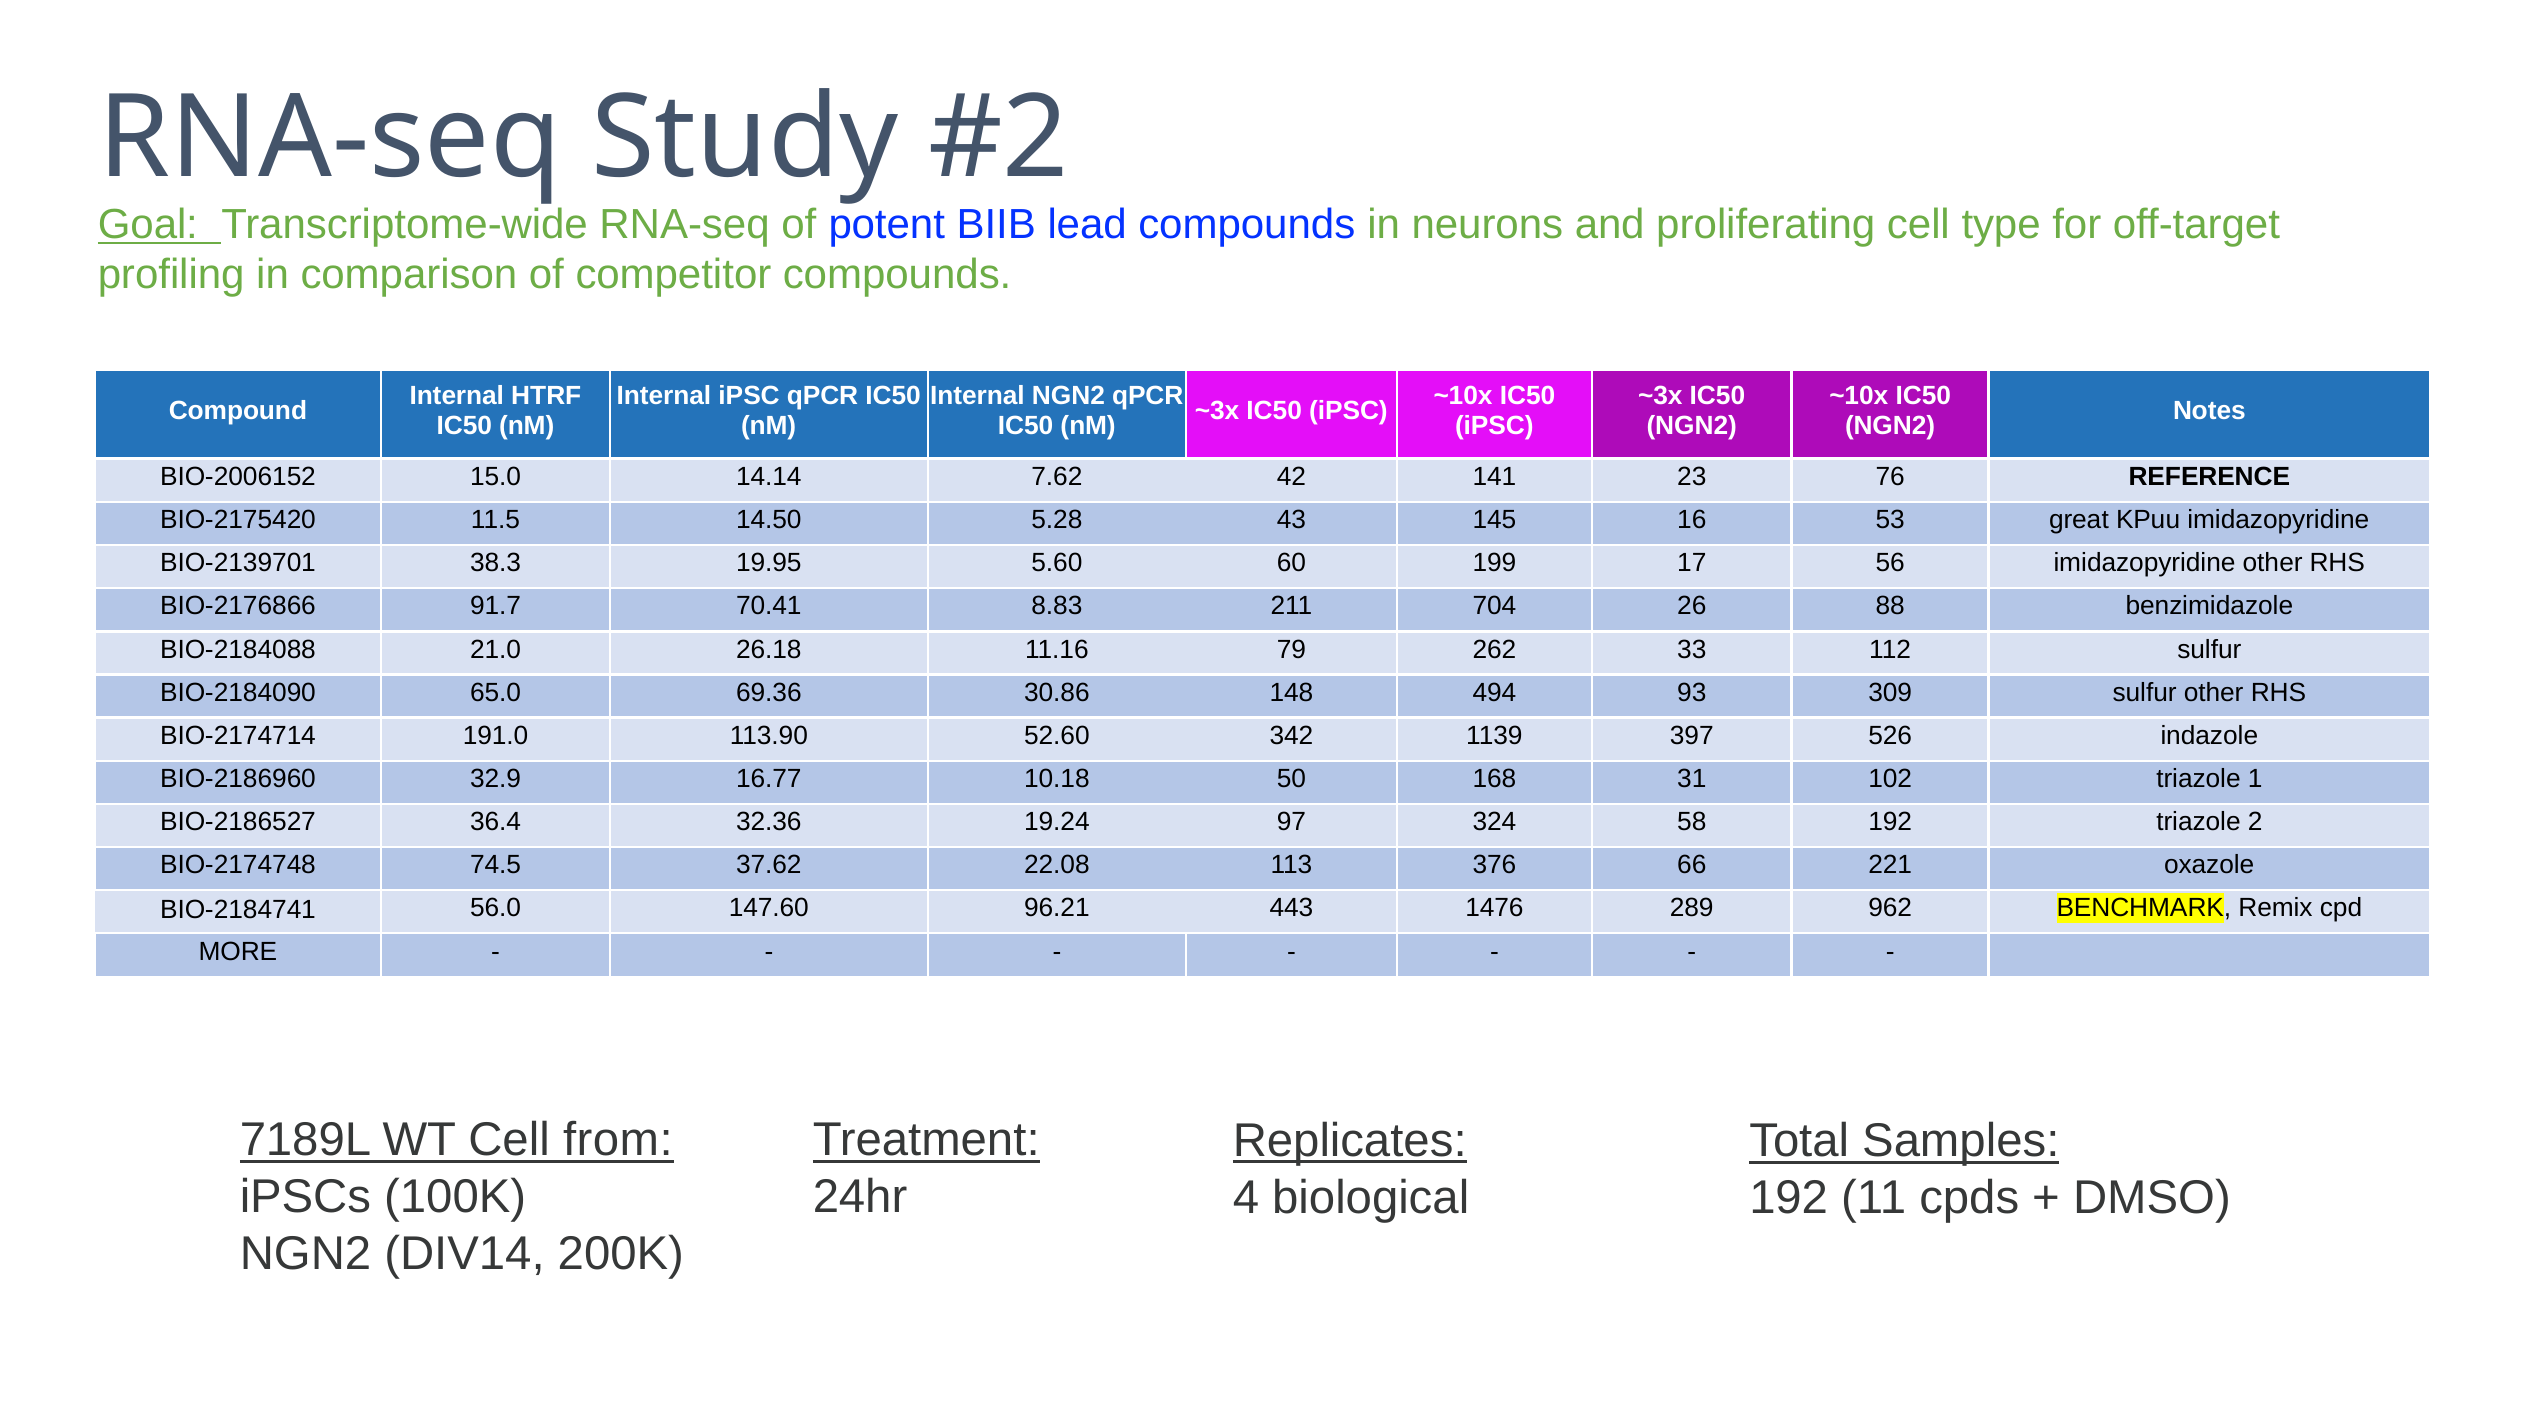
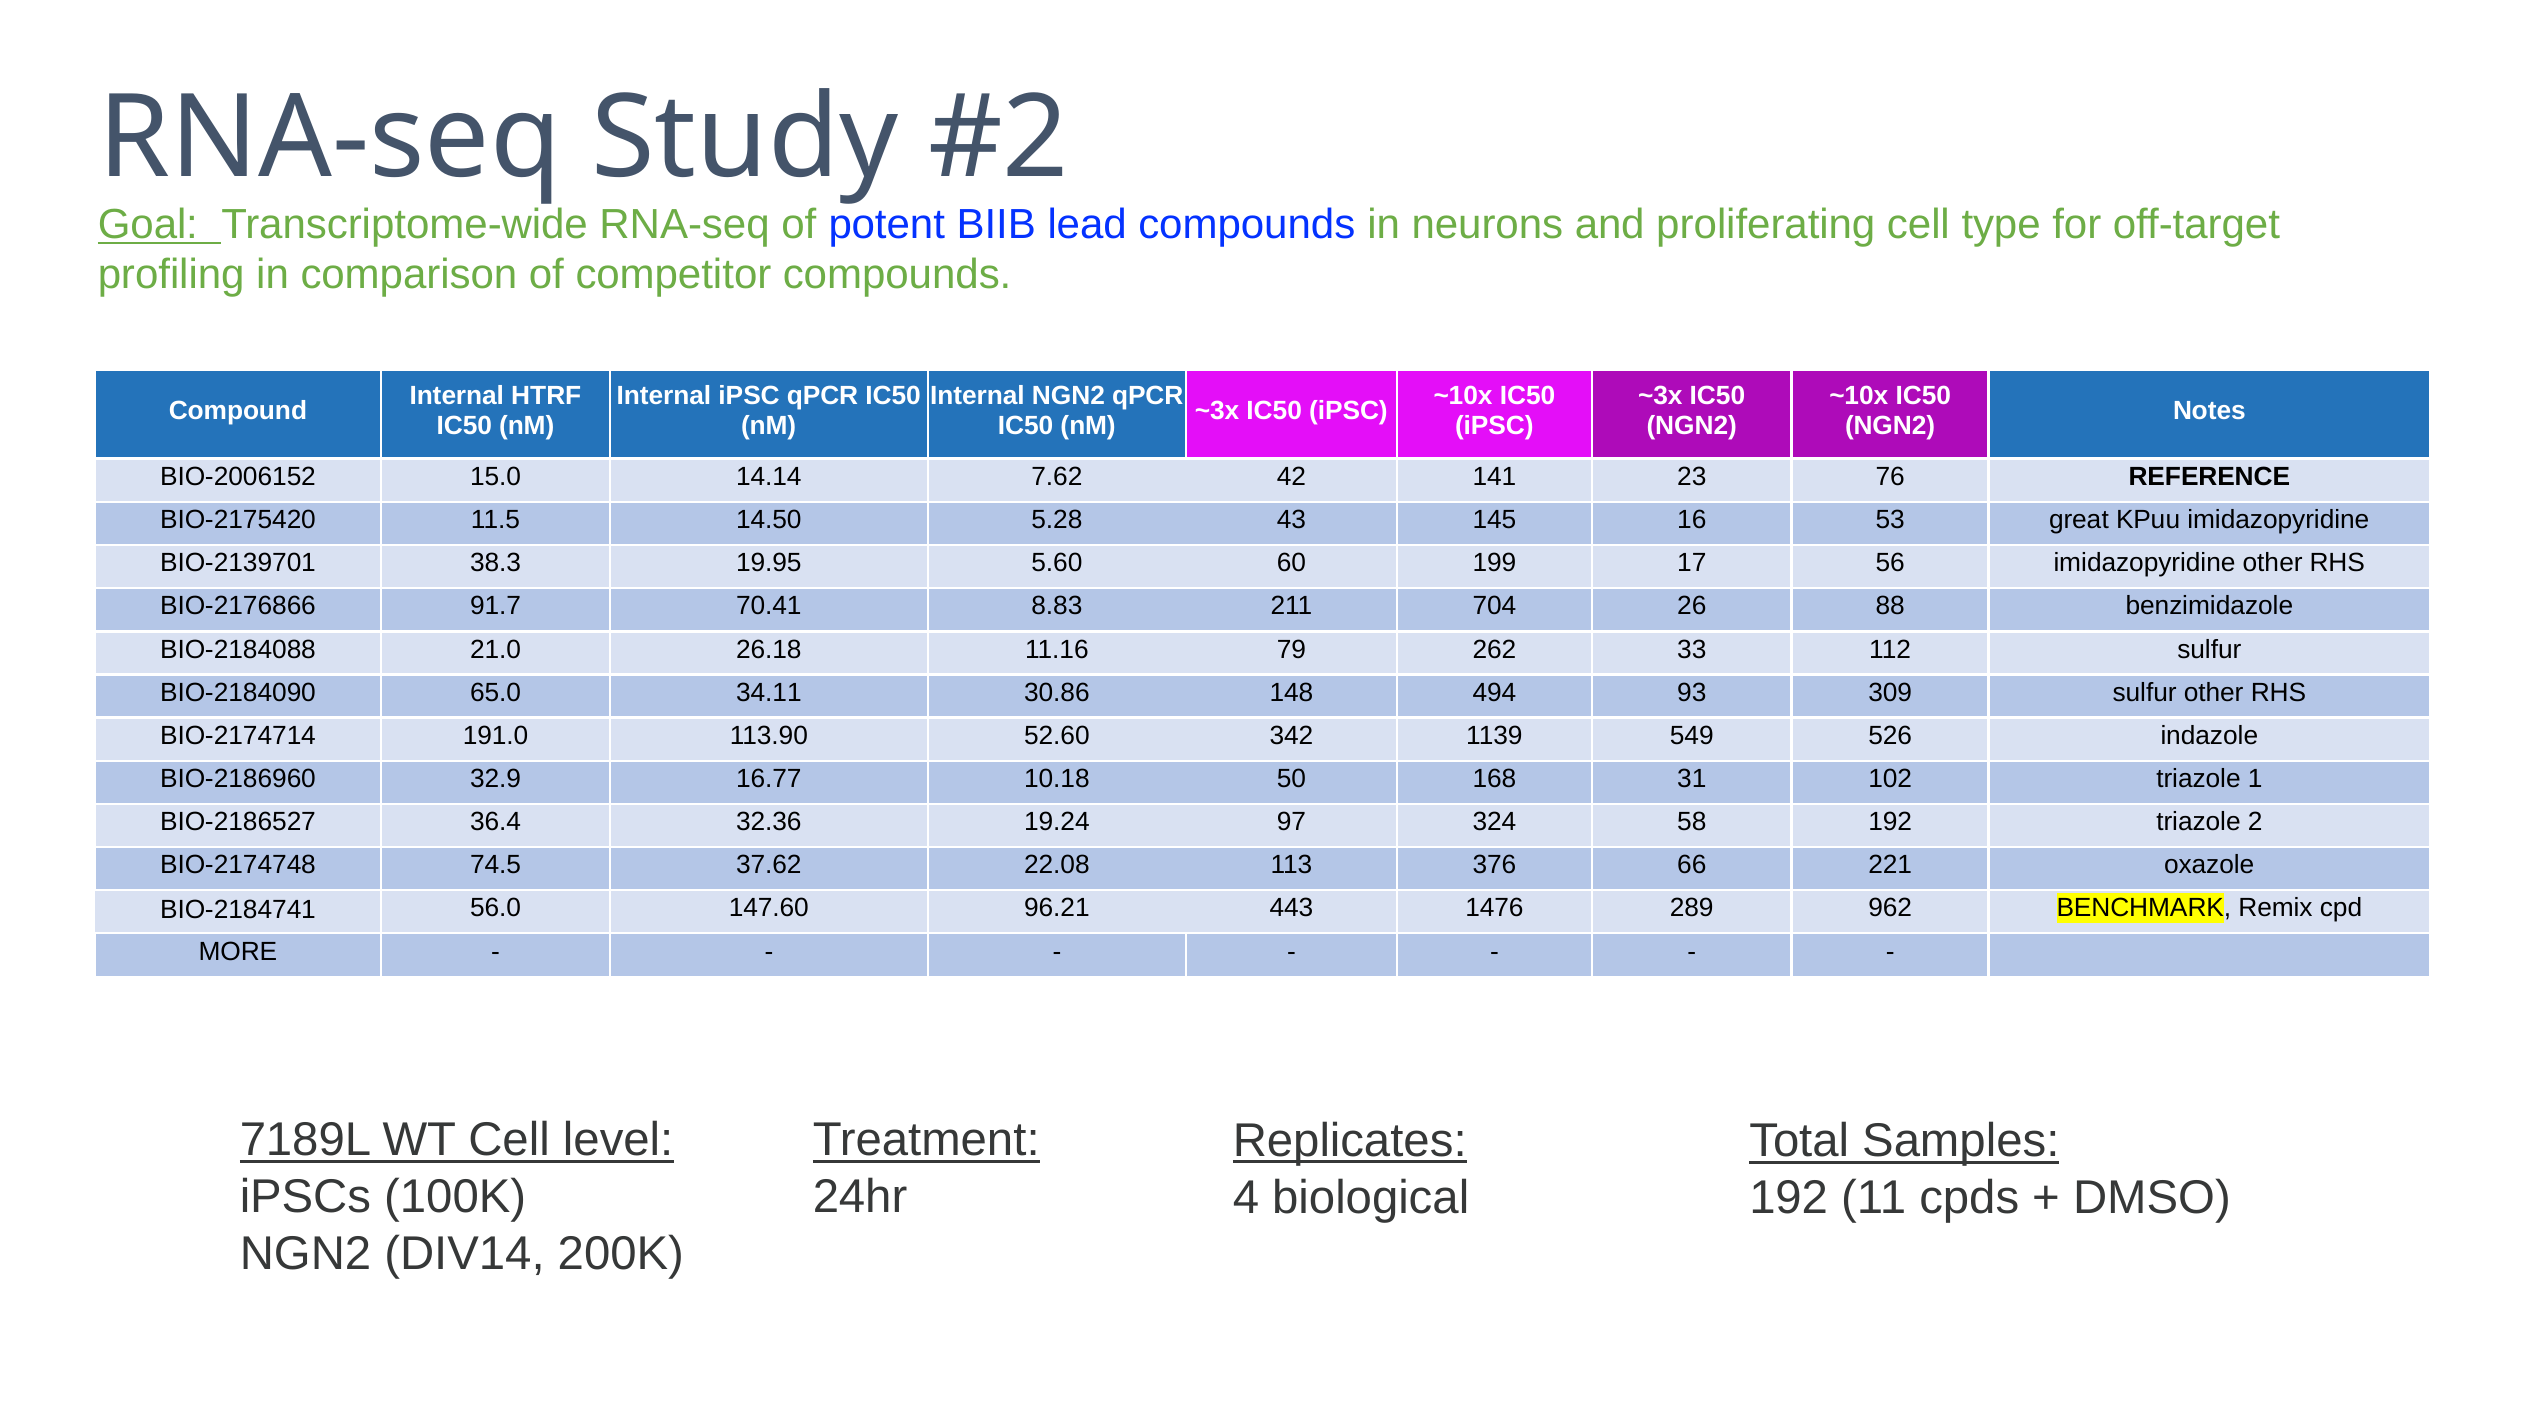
69.36: 69.36 -> 34.11 (769, 693)
397: 397 -> 549 (1692, 736)
from: from -> level (618, 1141)
